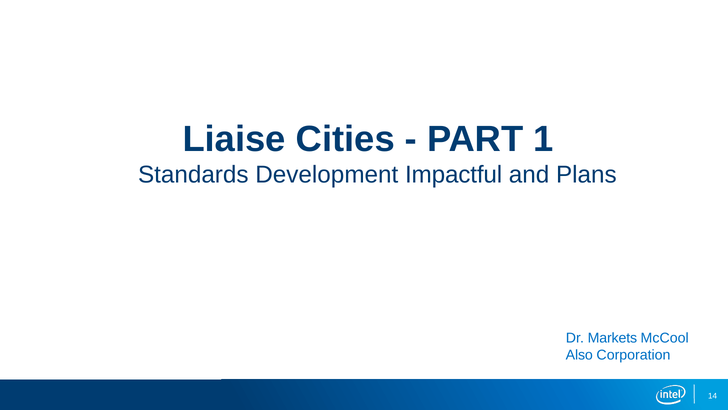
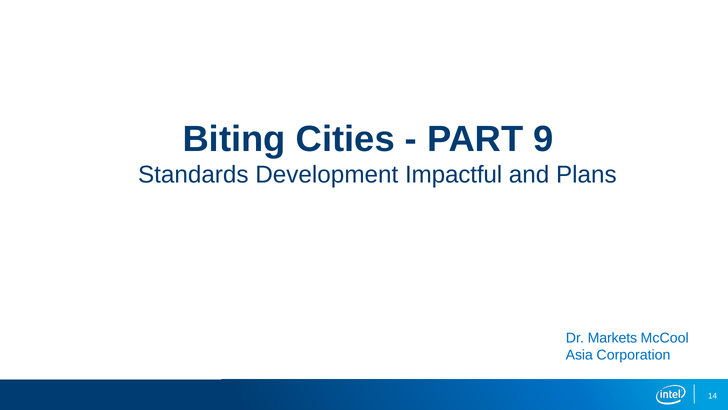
Liaise: Liaise -> Biting (234, 139)
1: 1 -> 9 (544, 139)
Also: Also -> Asia (579, 354)
